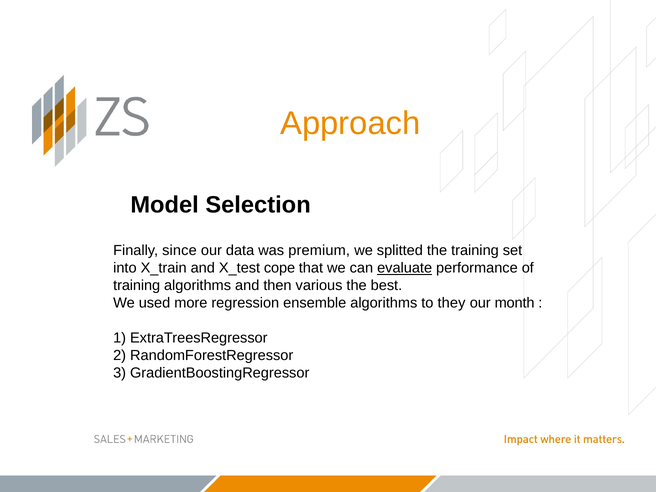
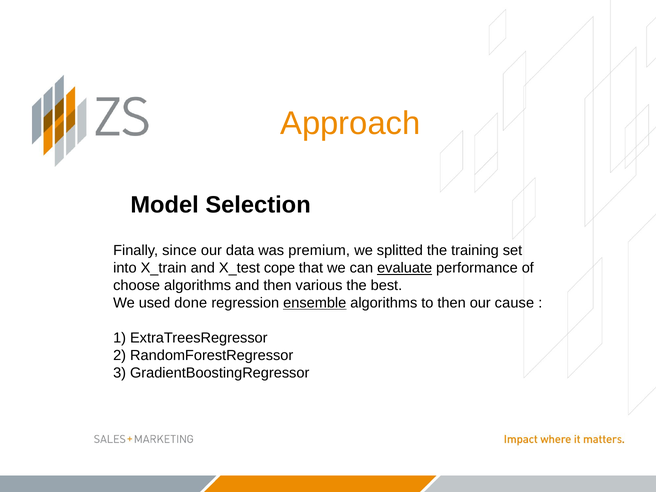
training: training -> choose (137, 286)
more: more -> done (191, 303)
ensemble underline: none -> present (315, 303)
to they: they -> then (452, 303)
month: month -> cause (514, 303)
